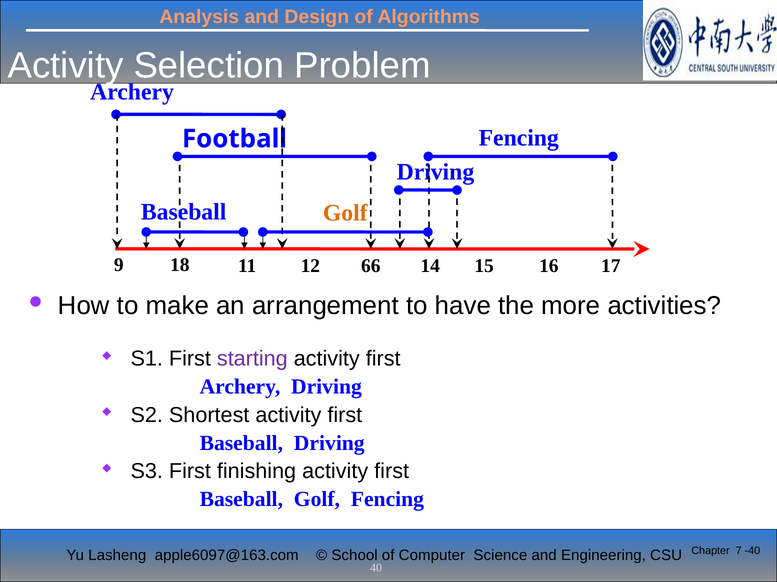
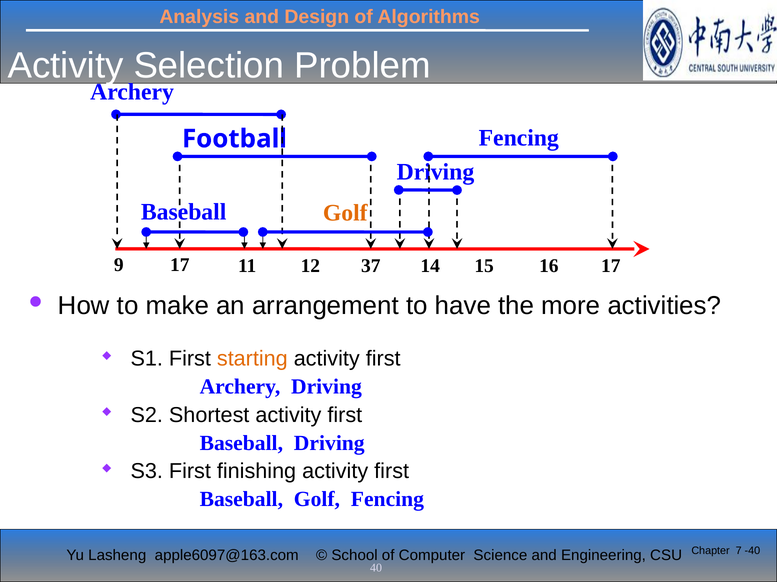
9 18: 18 -> 17 (180, 265)
66: 66 -> 37 (371, 266)
starting colour: purple -> orange (252, 359)
